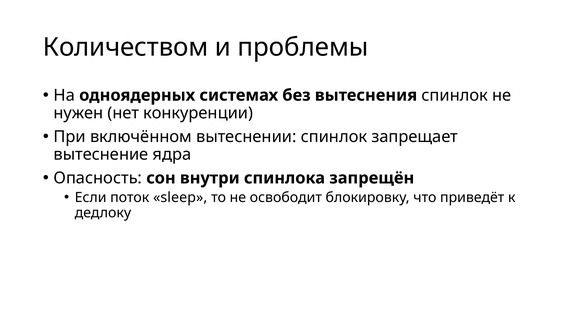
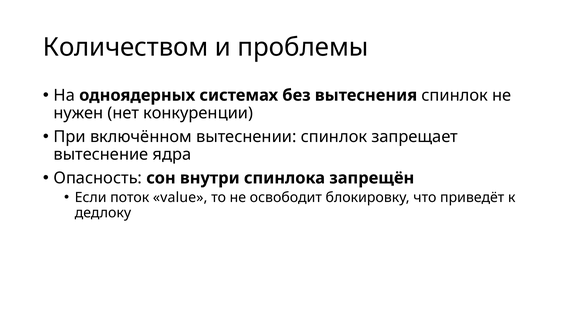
sleep: sleep -> value (180, 198)
